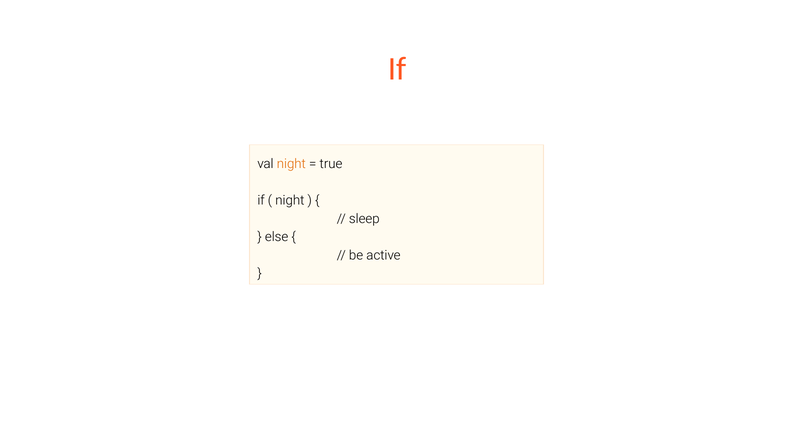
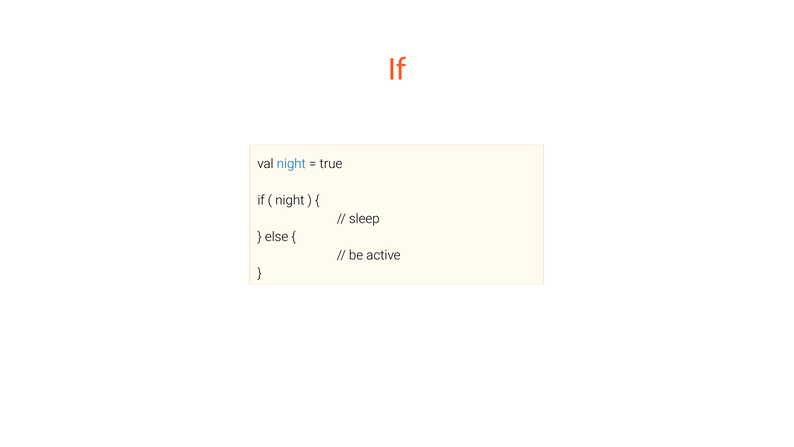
night colour: orange -> blue (291, 164)
